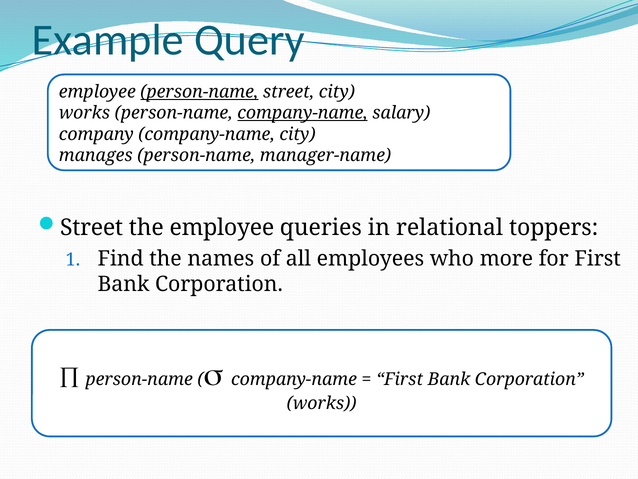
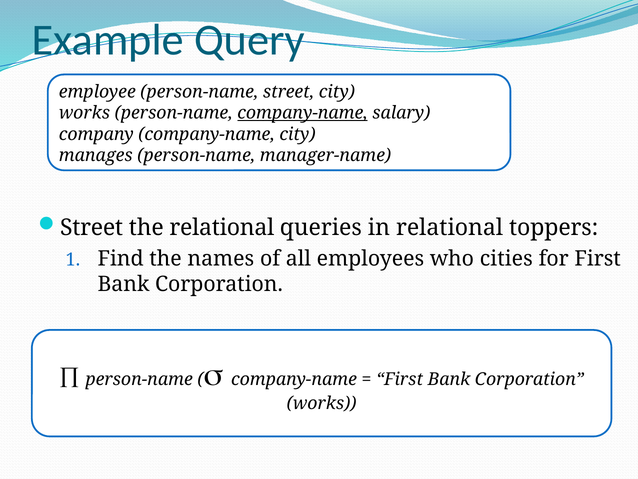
person-name underline: present -> none (199, 92)
the employee: employee -> relational (222, 228)
more: more -> cities (506, 258)
